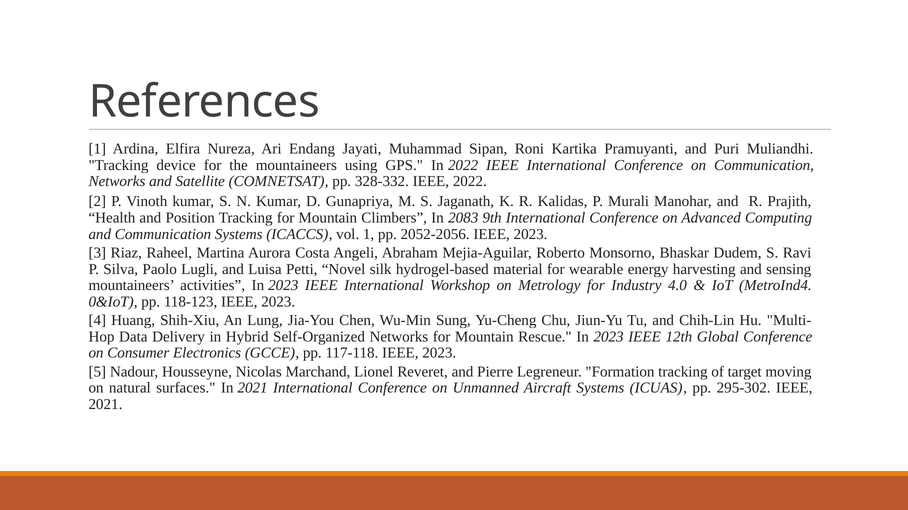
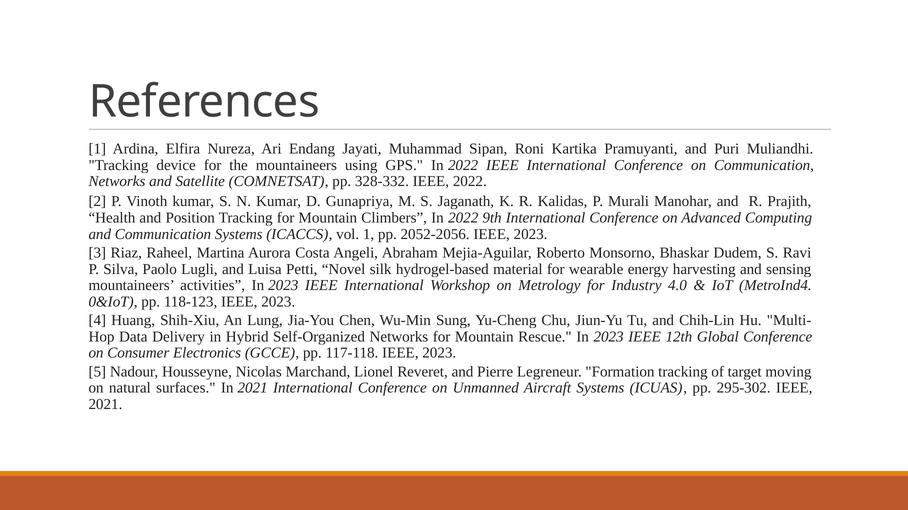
Climbers In 2083: 2083 -> 2022 (463, 218)
